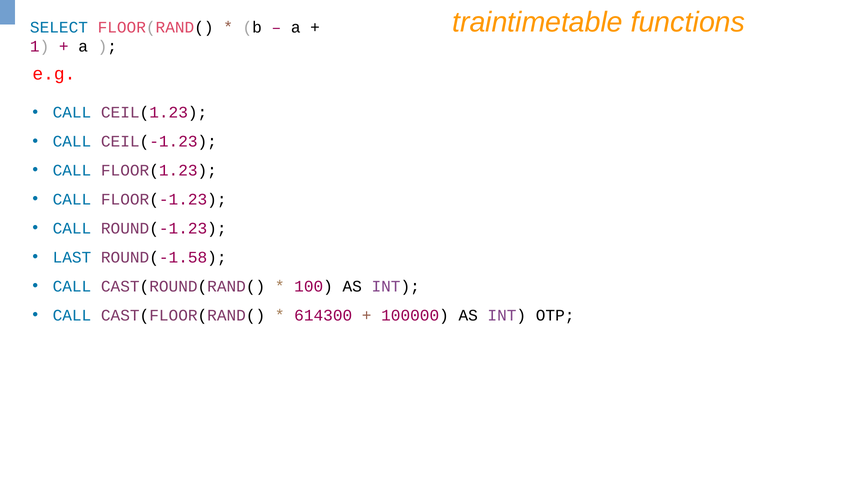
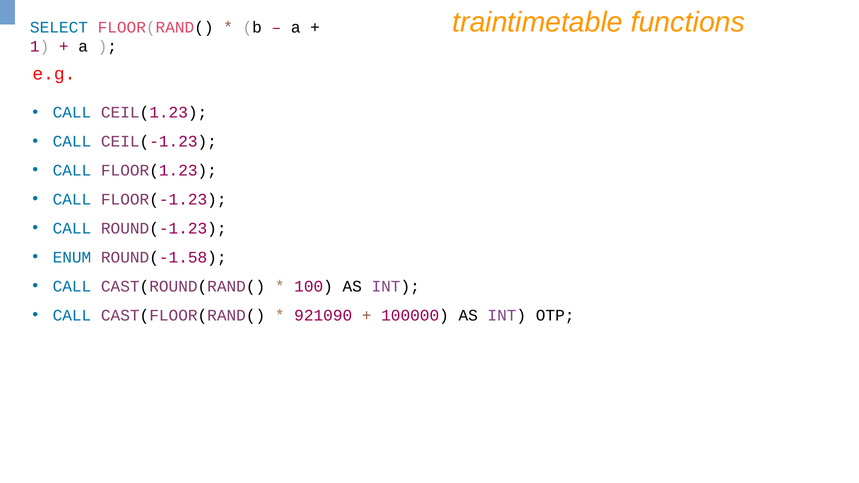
LAST: LAST -> ENUM (72, 258)
614300: 614300 -> 921090 (323, 316)
